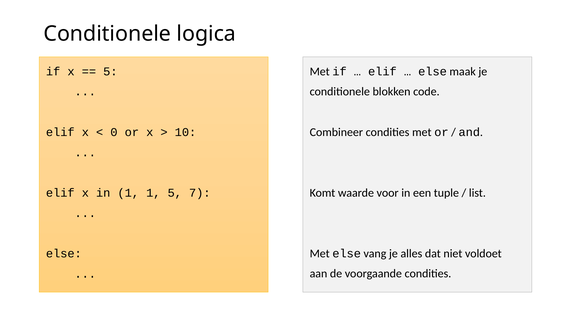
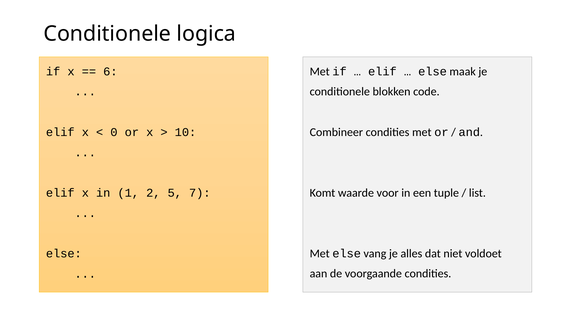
5: 5 -> 6 (110, 72)
1 1: 1 -> 2 (153, 193)
